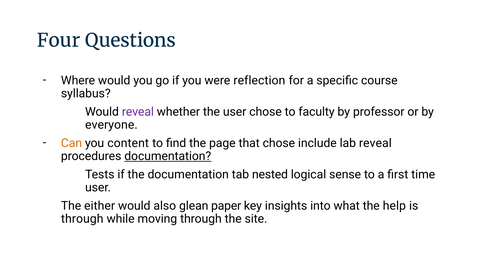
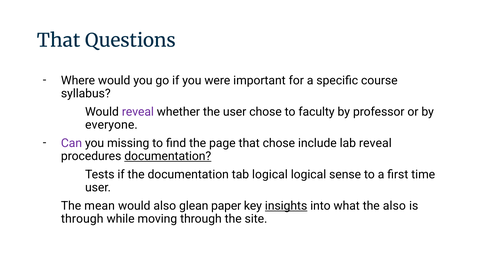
Four: Four -> That (59, 41)
reflection: reflection -> important (259, 81)
Can colour: orange -> purple (71, 143)
content: content -> missing (128, 143)
tab nested: nested -> logical (270, 175)
either: either -> mean (100, 206)
insights underline: none -> present (286, 206)
the help: help -> also (394, 206)
